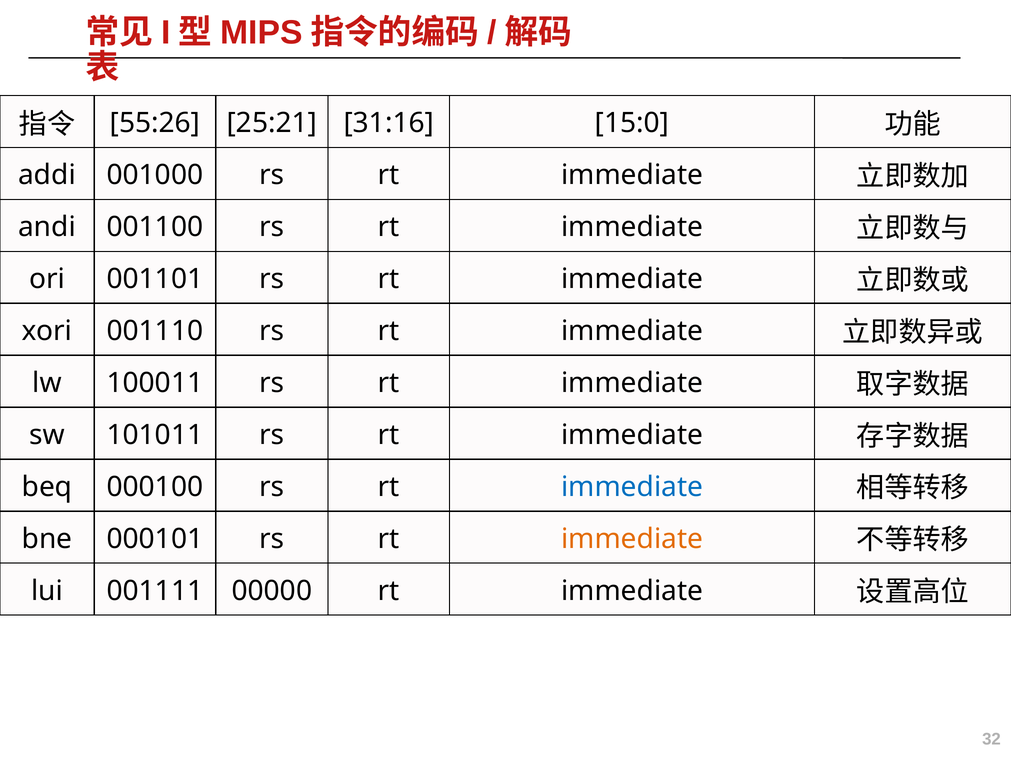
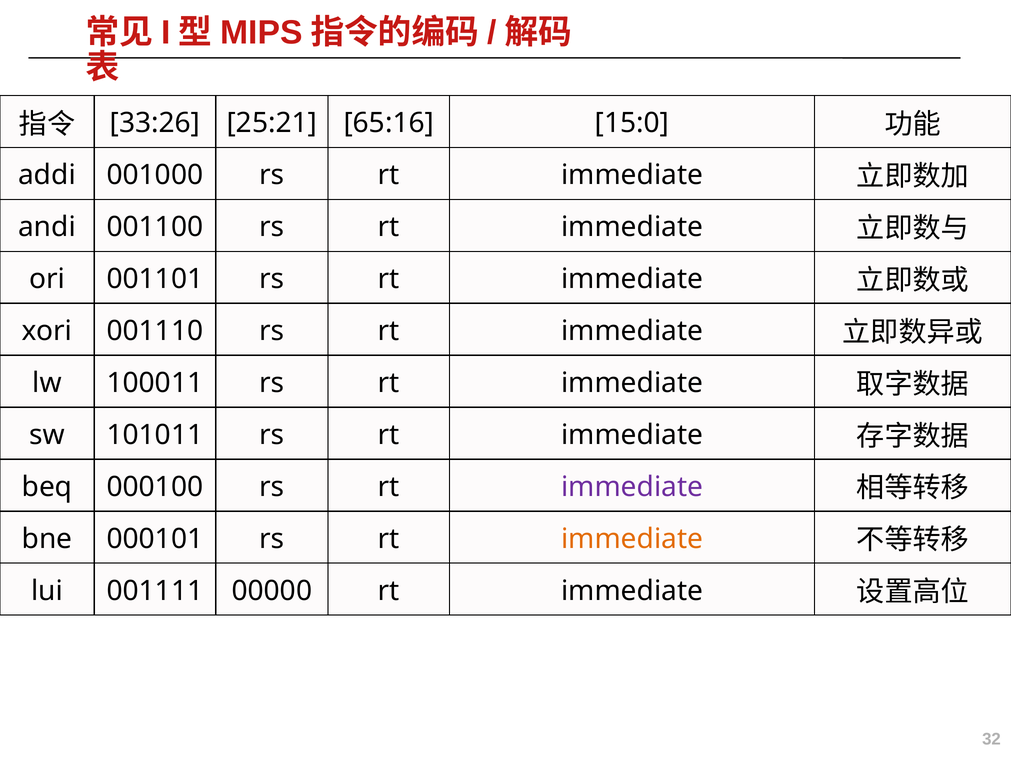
55:26: 55:26 -> 33:26 (155, 123)
31:16: 31:16 -> 65:16 (389, 123)
immediate colour: blue -> purple (632, 487)
